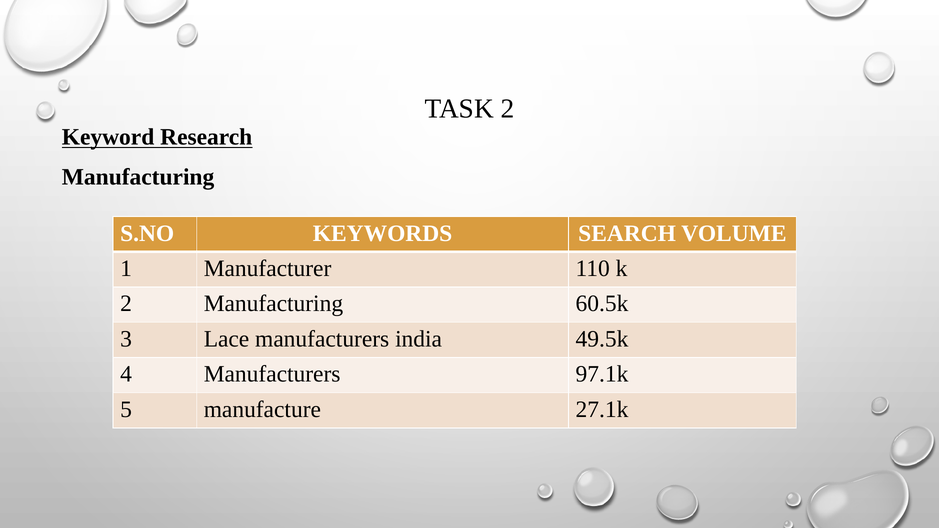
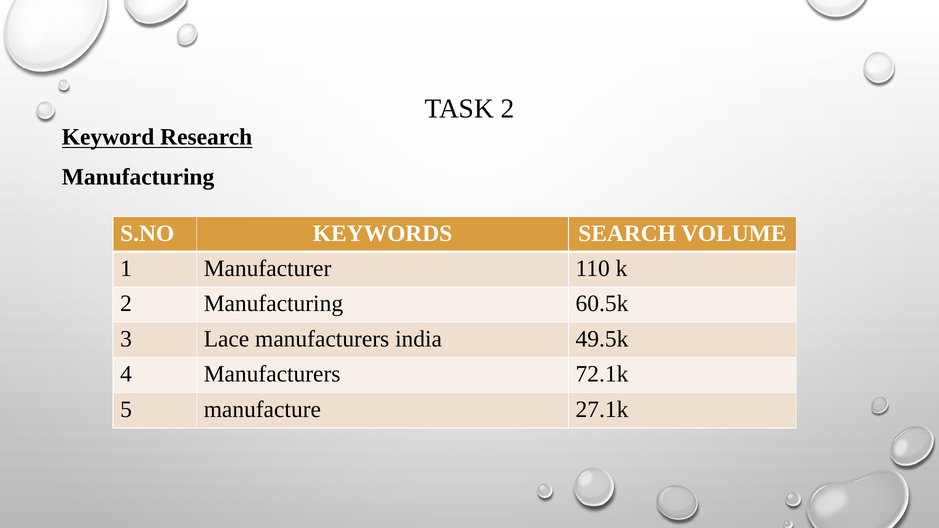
97.1k: 97.1k -> 72.1k (602, 374)
